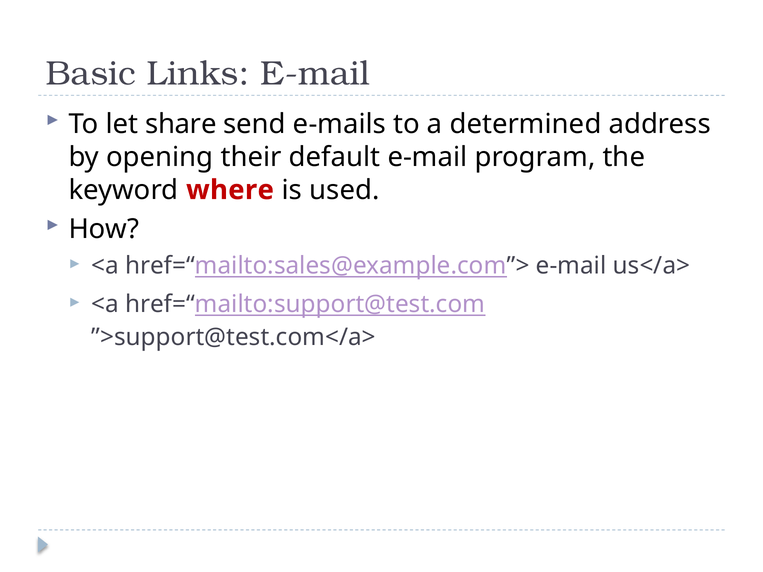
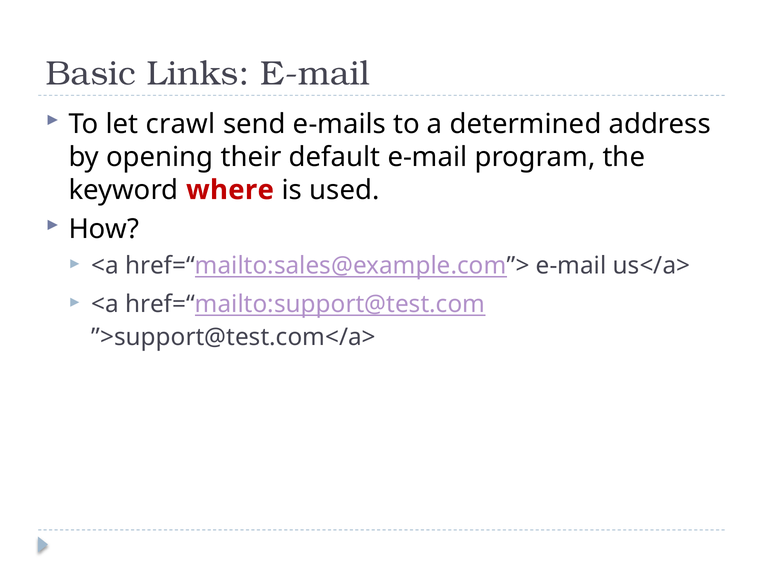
share: share -> crawl (181, 124)
